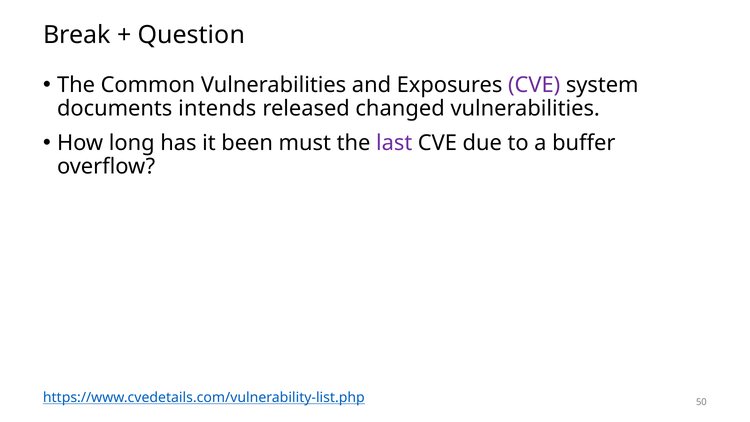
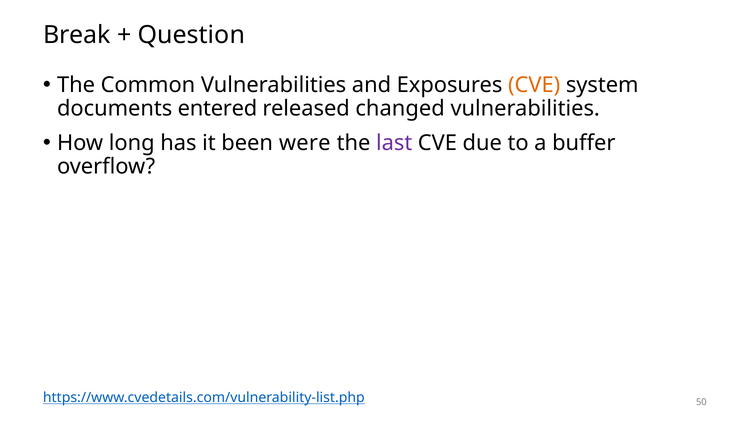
CVE colour: purple -> orange (534, 85)
intends: intends -> entered (217, 108)
must: must -> were (305, 143)
